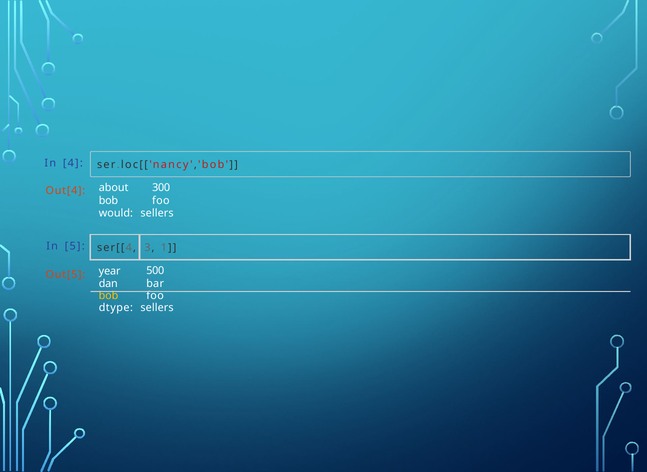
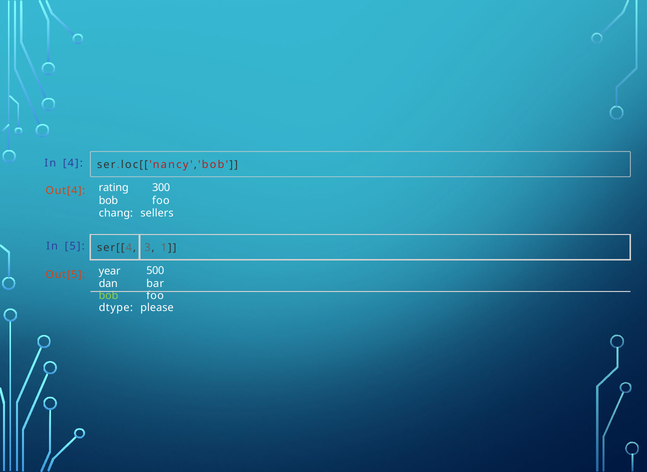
about: about -> rating (114, 188)
would: would -> chang (116, 213)
bob colour: yellow -> light green (109, 295)
dtype sellers: sellers -> please (157, 308)
